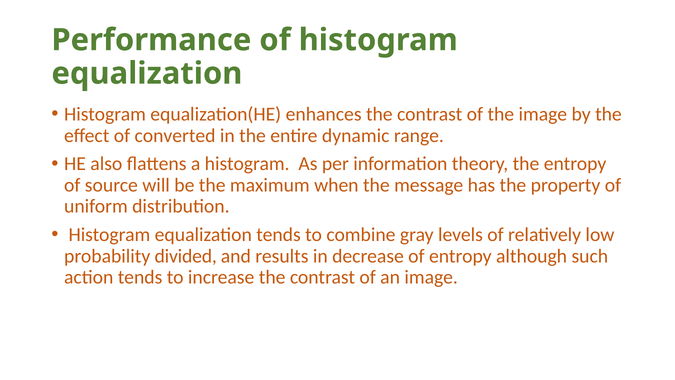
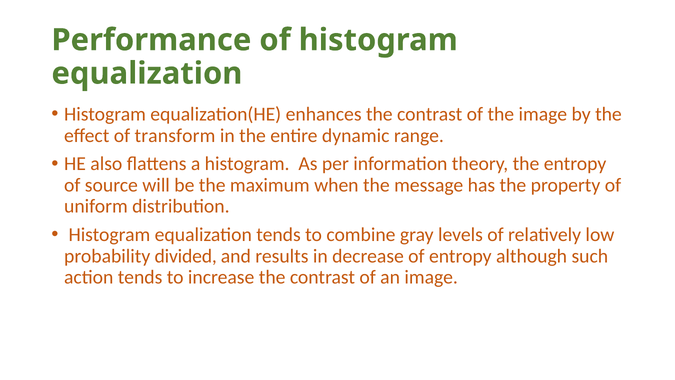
converted: converted -> transform (175, 135)
